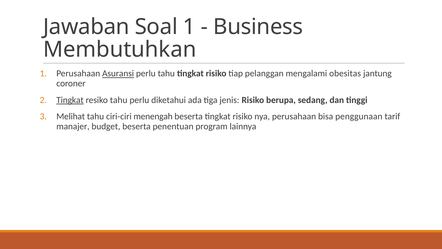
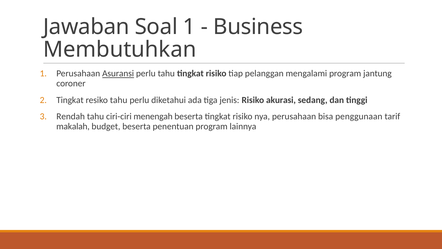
mengalami obesitas: obesitas -> program (345, 73)
Tingkat underline: present -> none (70, 100)
berupa: berupa -> akurasi (281, 100)
Melihat: Melihat -> Rendah (71, 116)
manajer: manajer -> makalah (73, 126)
